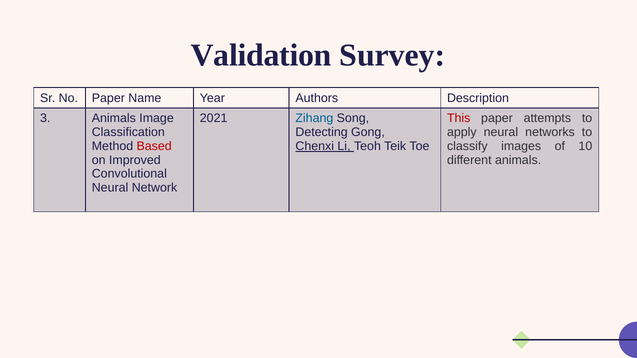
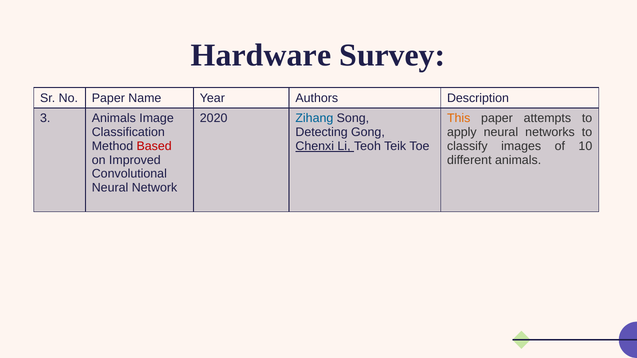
Validation: Validation -> Hardware (261, 55)
2021: 2021 -> 2020 (214, 118)
This colour: red -> orange (459, 118)
